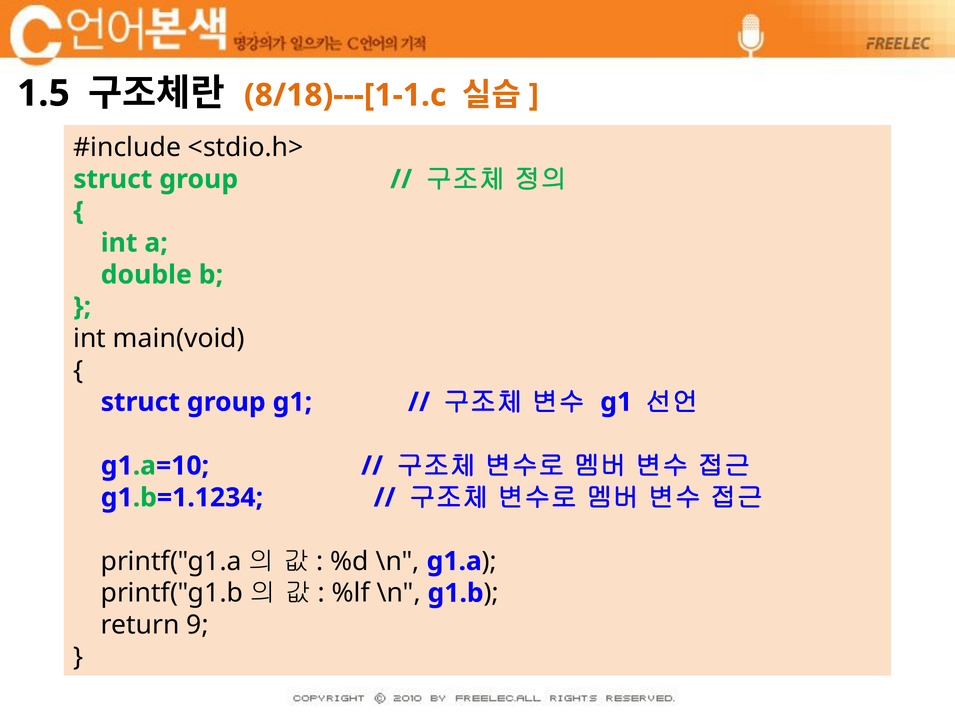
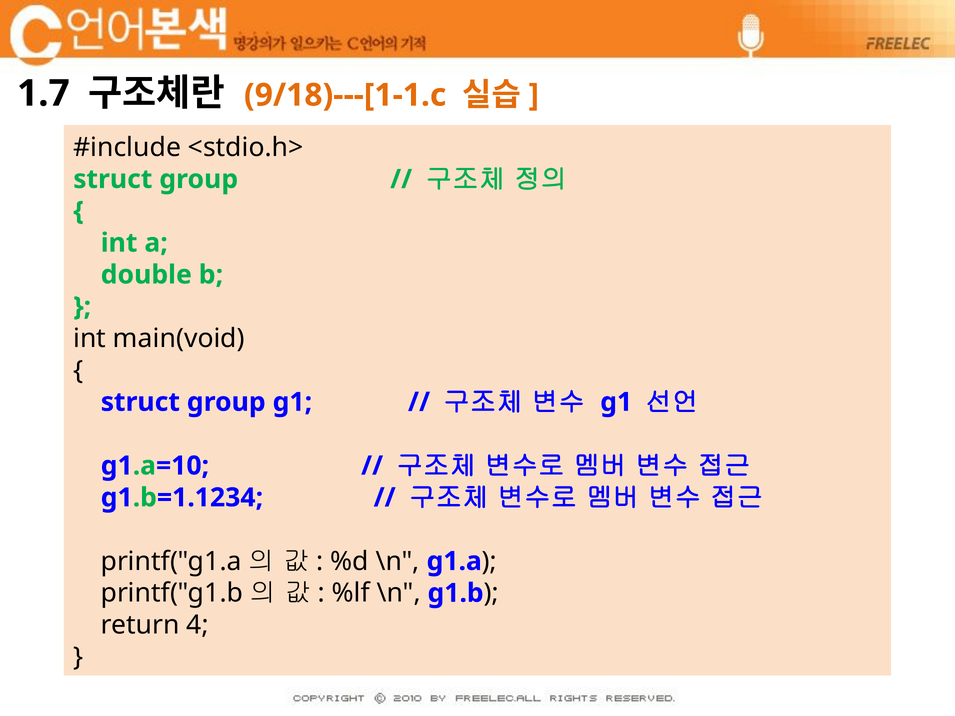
1.5: 1.5 -> 1.7 (43, 93)
8/18)---[1-1.c: 8/18)---[1-1.c -> 9/18)---[1-1.c (345, 95)
9: 9 -> 4 (198, 625)
